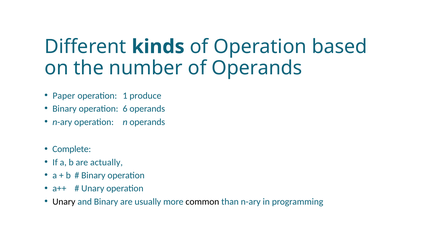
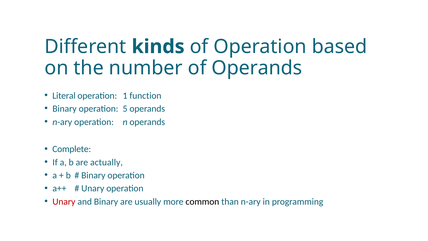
Paper: Paper -> Literal (64, 96)
produce: produce -> function (145, 96)
6: 6 -> 5 (125, 109)
Unary colour: black -> red (64, 201)
